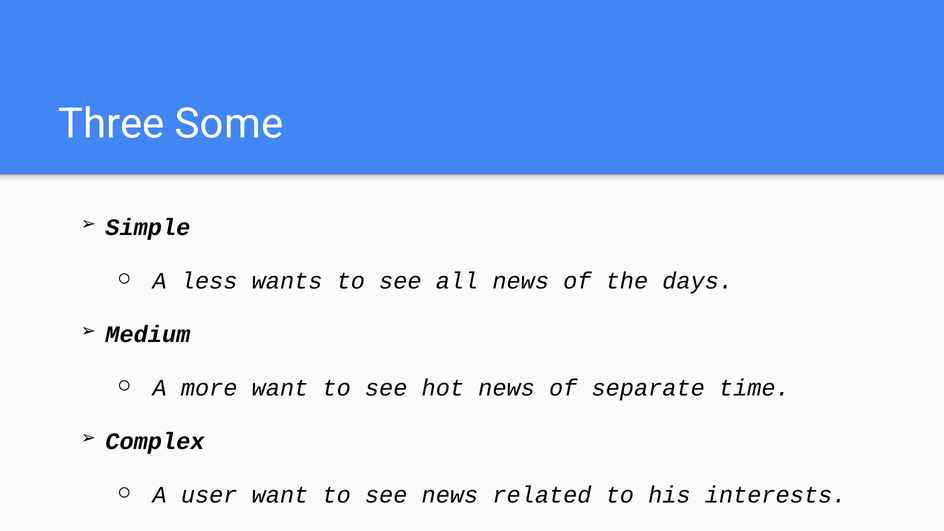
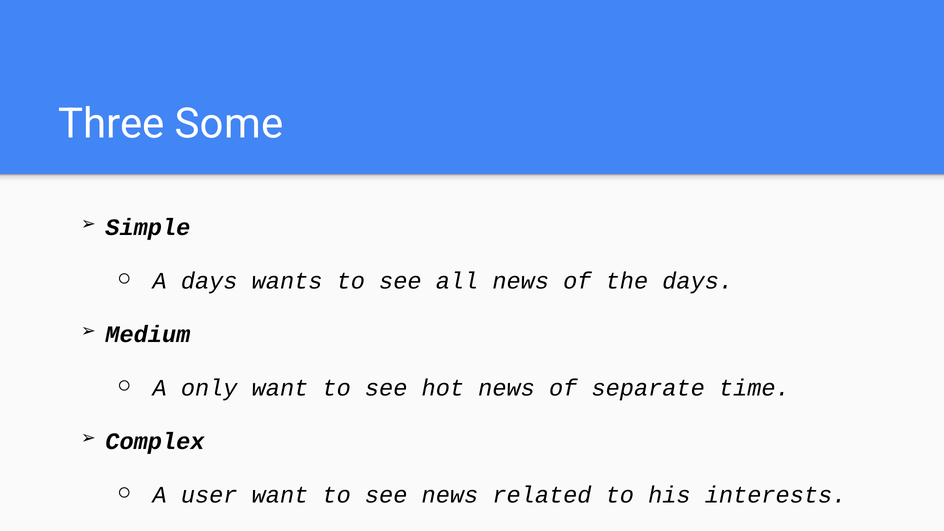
A less: less -> days (209, 281)
more: more -> only (209, 388)
